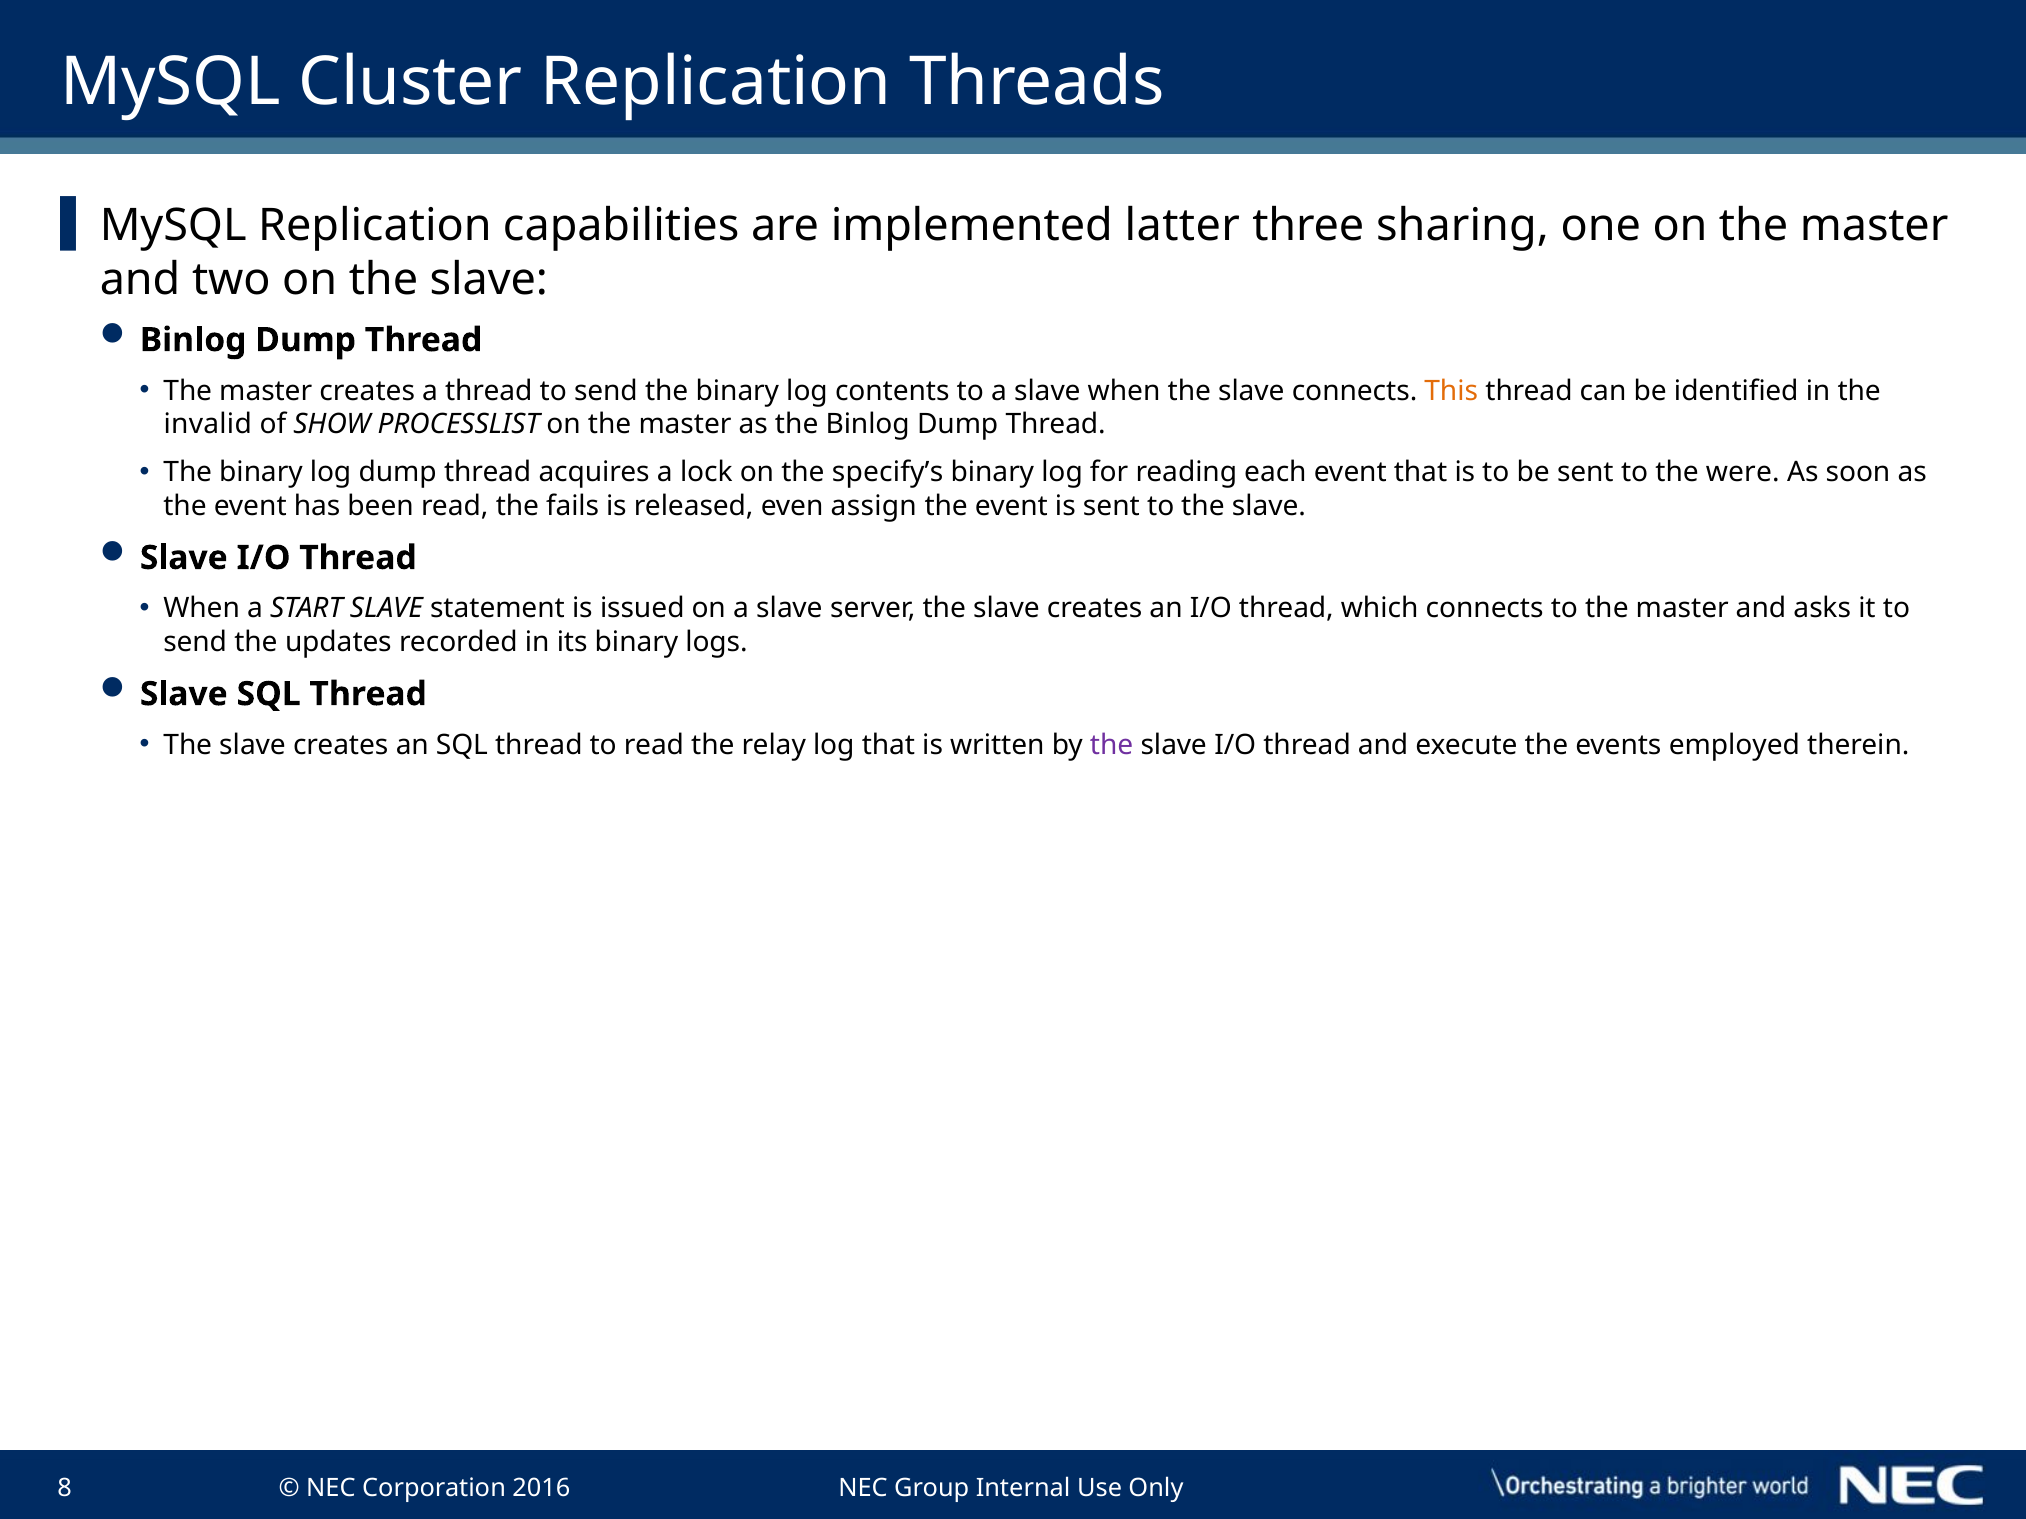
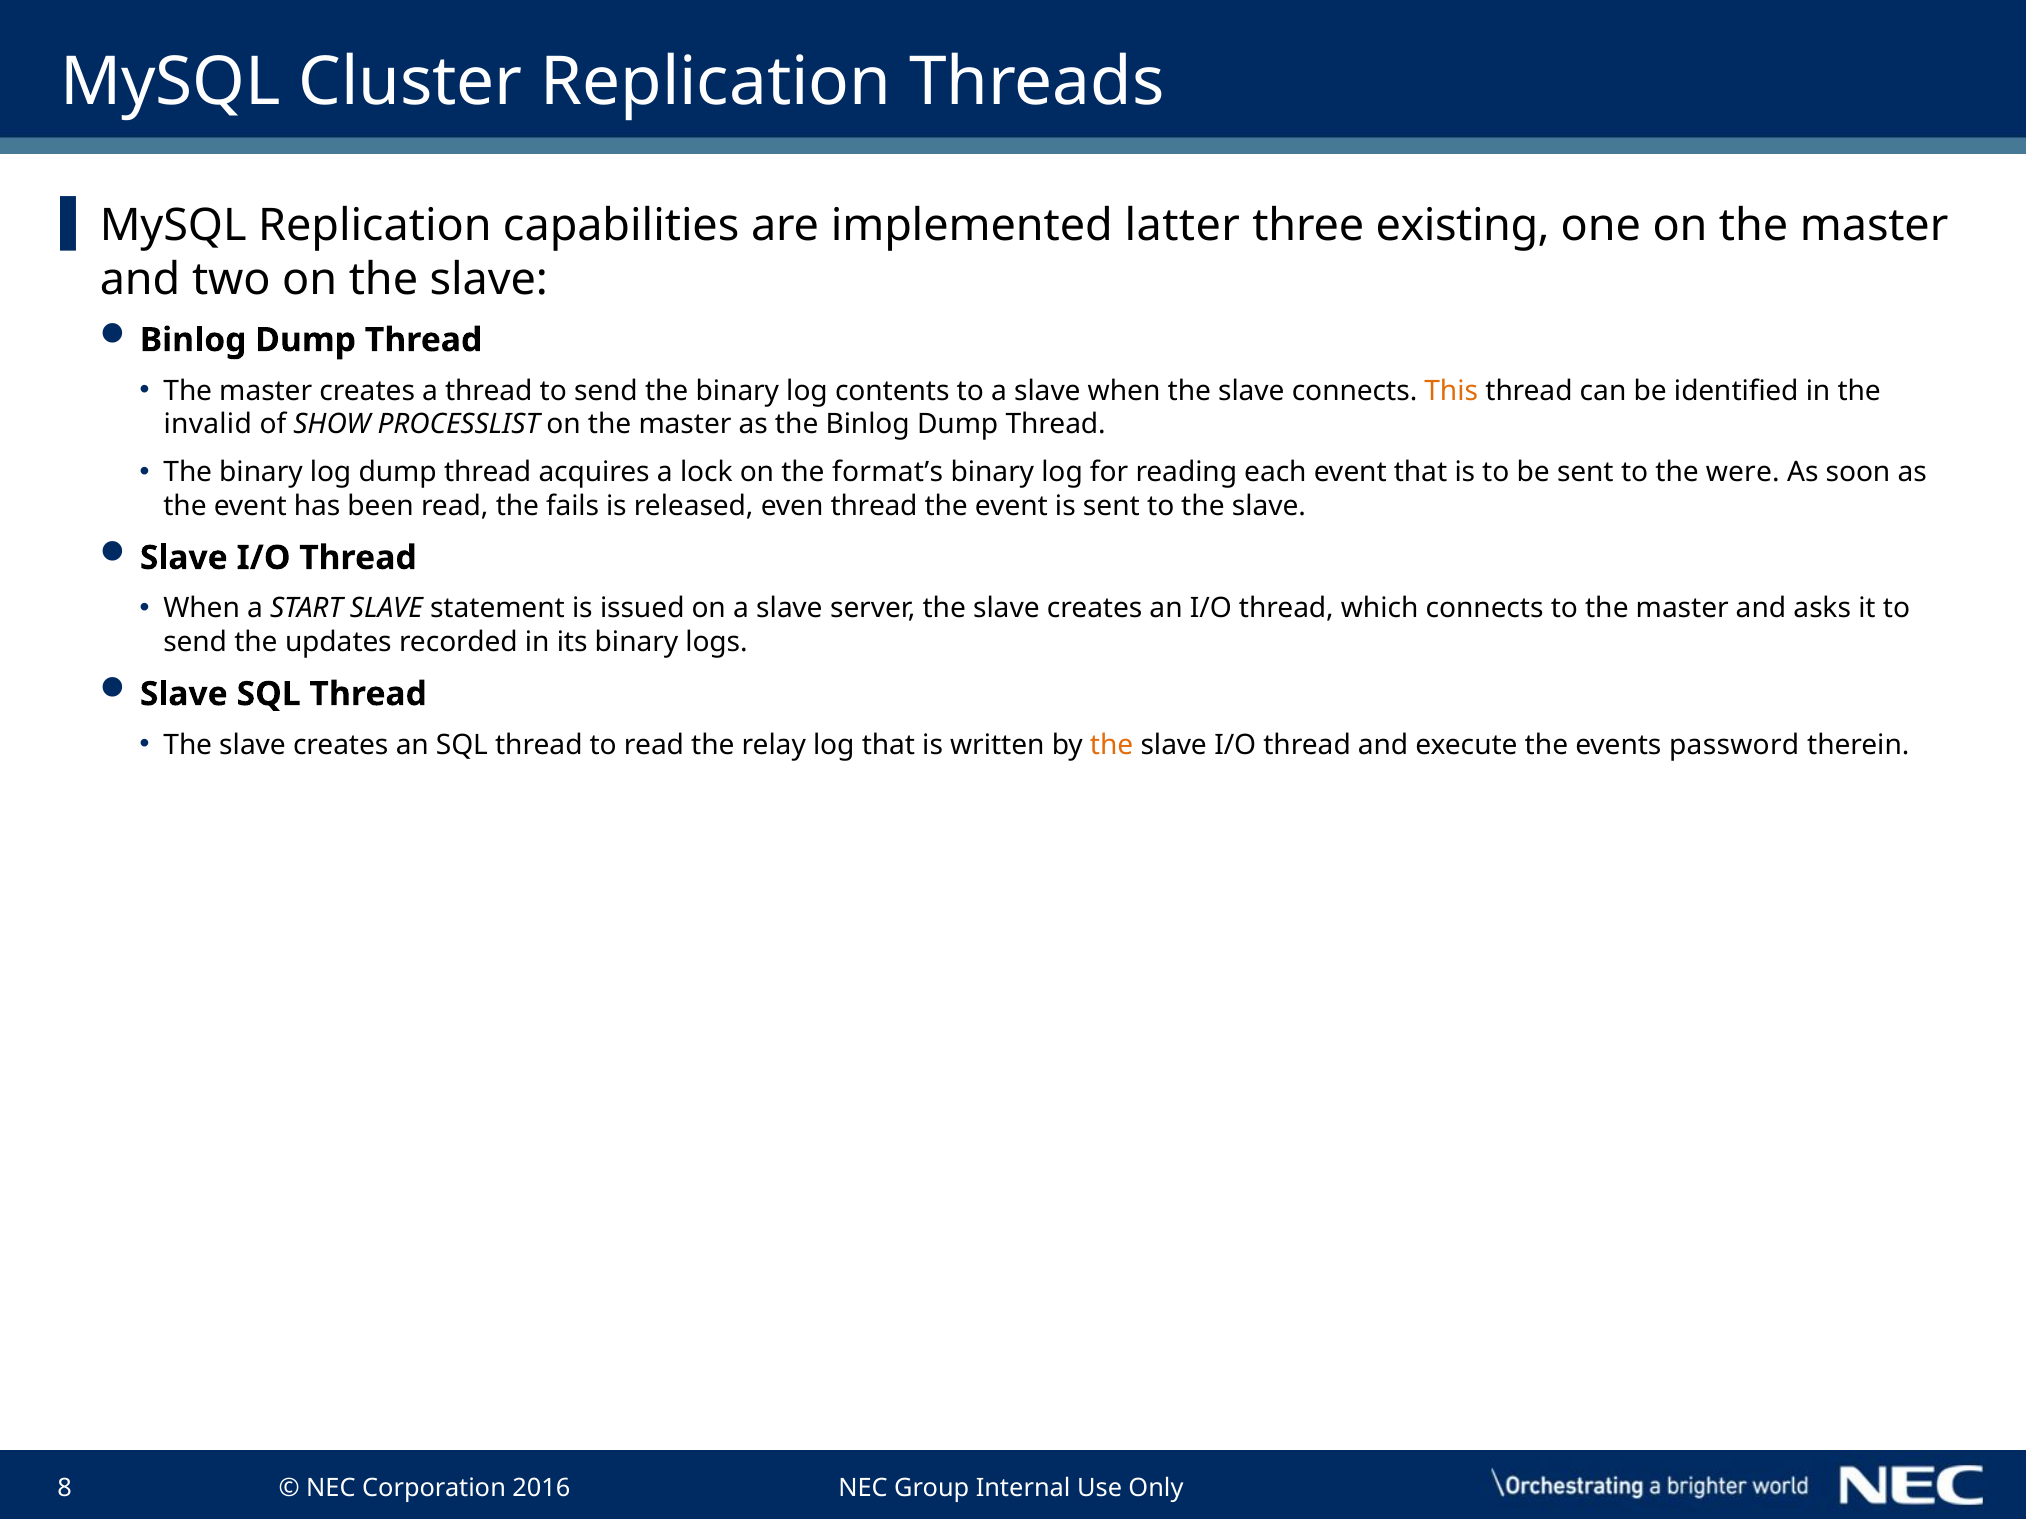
sharing: sharing -> existing (1463, 226)
specify’s: specify’s -> format’s (888, 473)
even assign: assign -> thread (874, 506)
the colour: purple -> orange (1112, 745)
employed: employed -> password (1734, 745)
